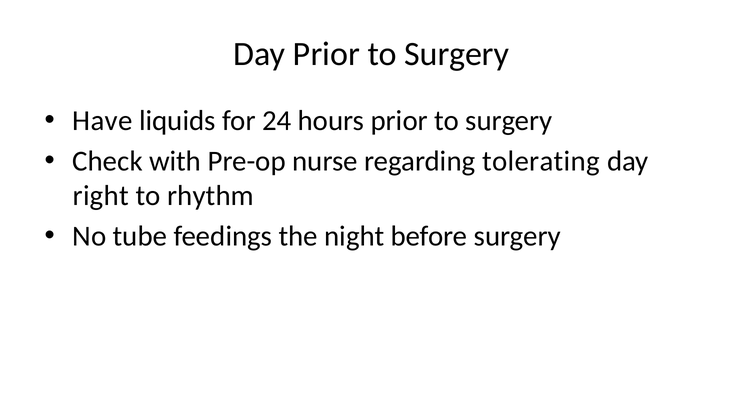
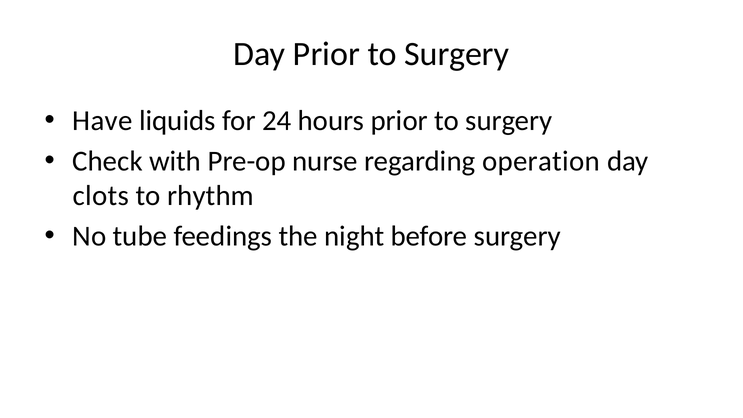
tolerating: tolerating -> operation (541, 161)
right: right -> clots (101, 196)
